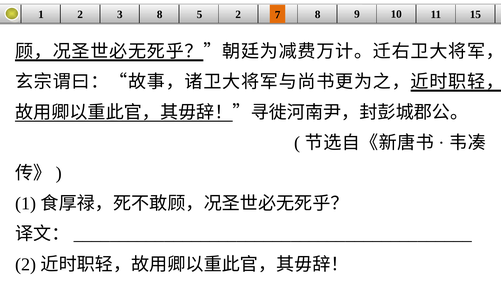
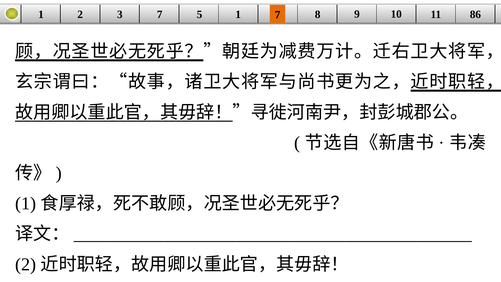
3 8: 8 -> 7 (160, 14)
5 2: 2 -> 1 (238, 14)
15: 15 -> 86 (475, 15)
